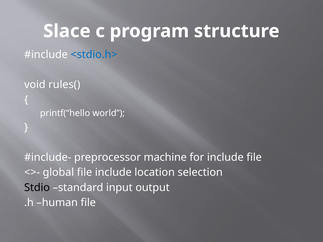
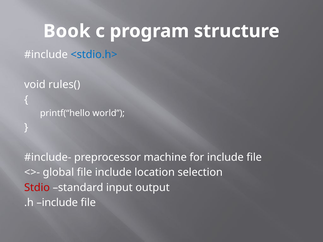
Slace: Slace -> Book (67, 31)
Stdio colour: black -> red (37, 188)
.h human: human -> include (57, 203)
